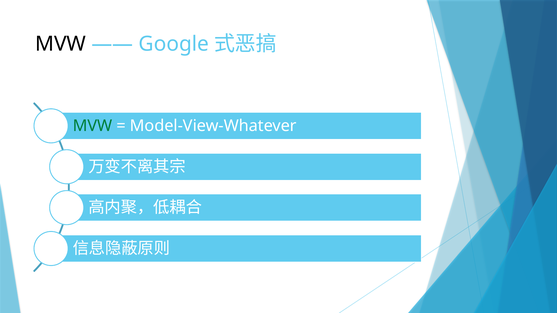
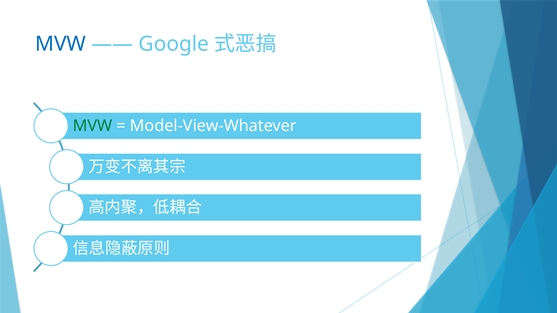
MVW colour: black -> blue (61, 44)
